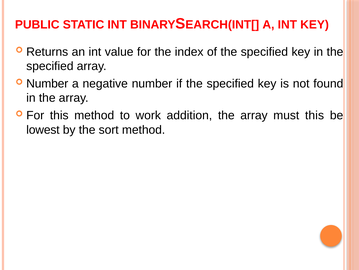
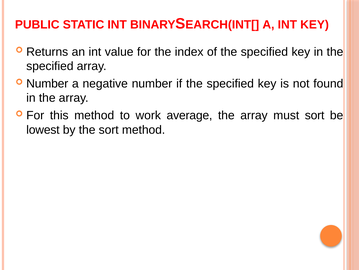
addition: addition -> average (189, 115)
must this: this -> sort (315, 115)
